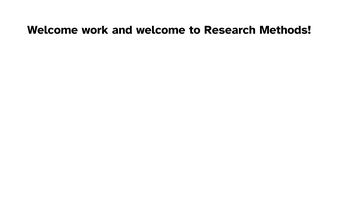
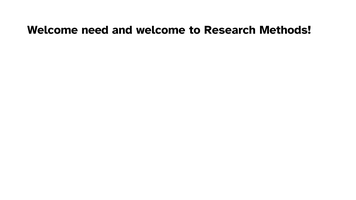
work: work -> need (95, 30)
